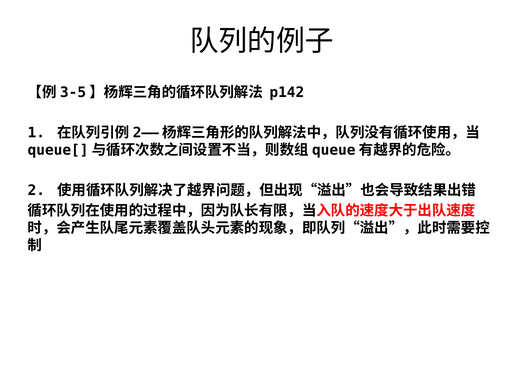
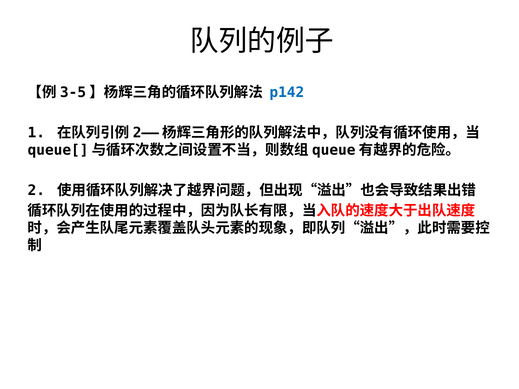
p142 colour: black -> blue (287, 93)
